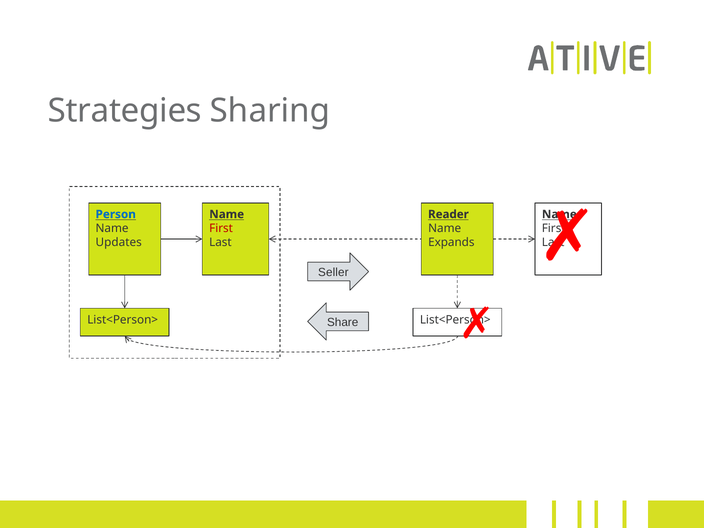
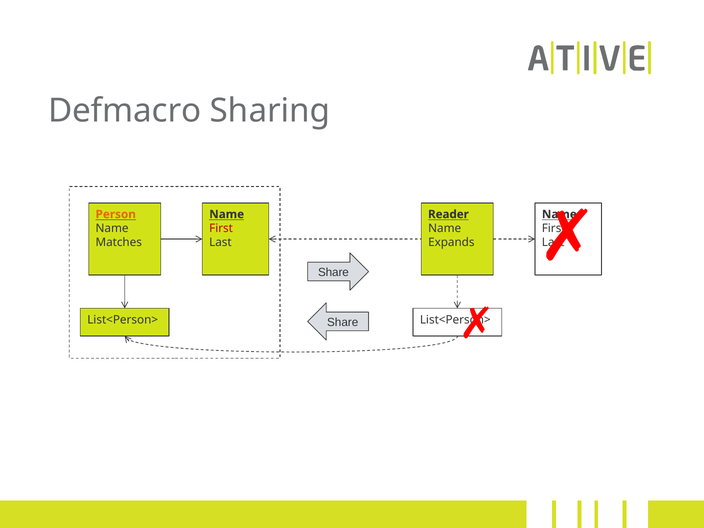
Strategies: Strategies -> Defmacro (125, 111)
Person colour: blue -> orange (116, 214)
Updates: Updates -> Matches (119, 242)
Seller: Seller -> Share (333, 272)
